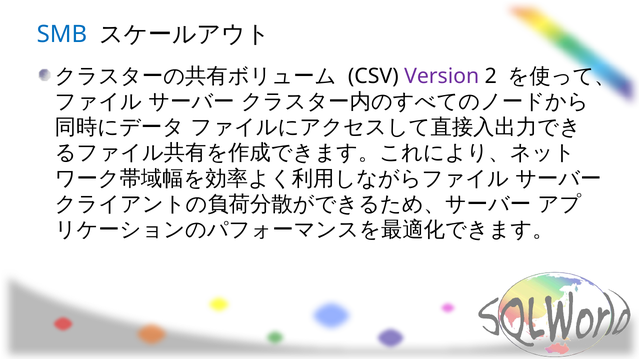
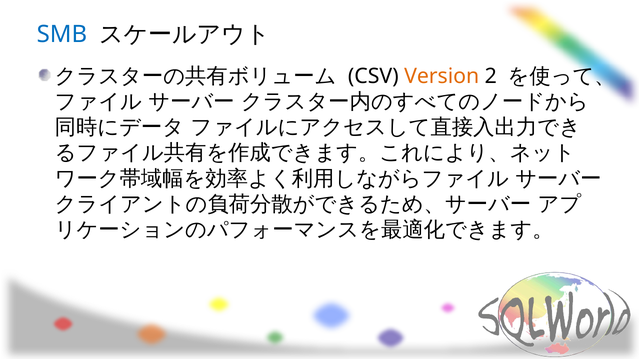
Version colour: purple -> orange (442, 76)
